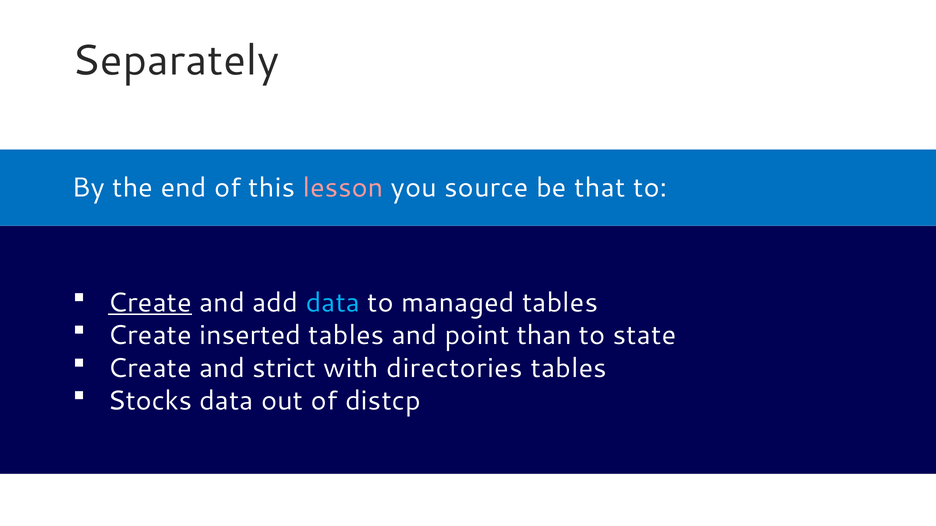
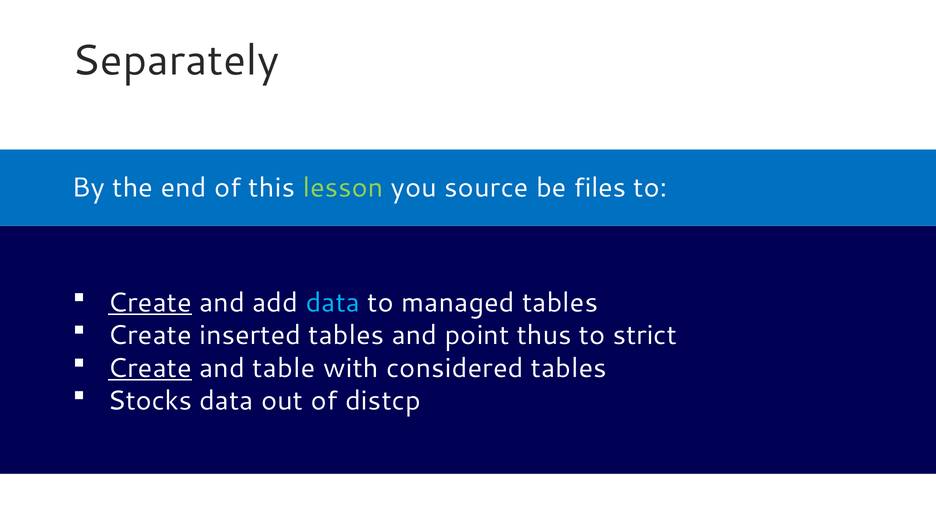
lesson colour: pink -> light green (343, 188)
that: that -> files (600, 188)
than: than -> thus (544, 336)
state: state -> strict (645, 336)
Create underline: none -> present (150, 368)
strict: strict -> table (284, 368)
directories: directories -> considered (455, 368)
